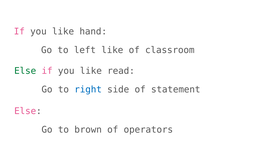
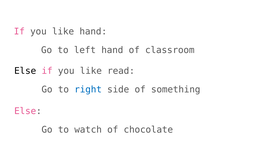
left like: like -> hand (112, 50)
Else colour: green -> black (25, 71)
statement: statement -> something (176, 89)
brown: brown -> watch (88, 129)
operators: operators -> chocolate (148, 129)
